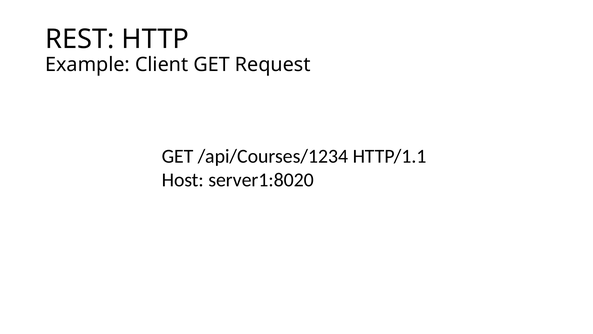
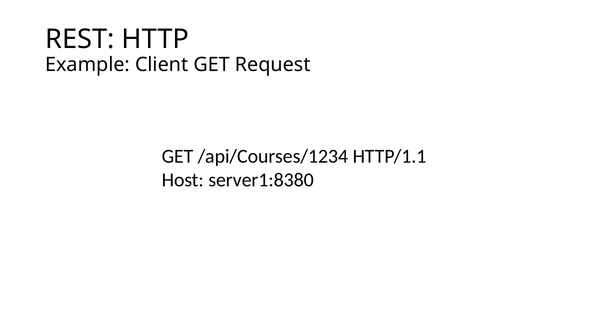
server1:8020: server1:8020 -> server1:8380 (261, 180)
